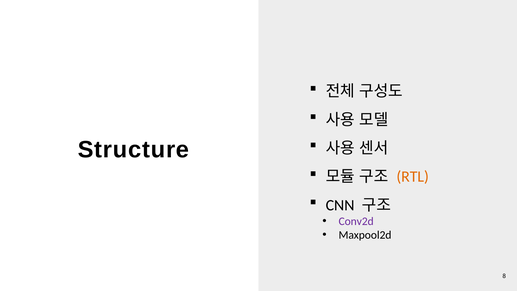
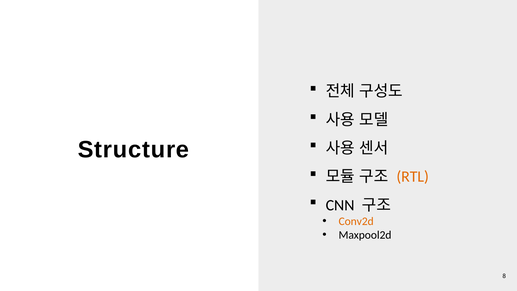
Conv2d colour: purple -> orange (356, 221)
